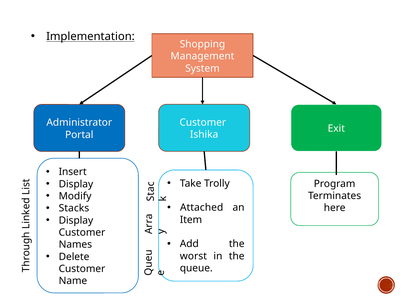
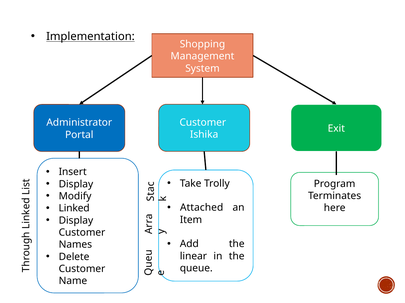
Stacks: Stacks -> Linked (74, 209)
worst: worst -> linear (193, 257)
